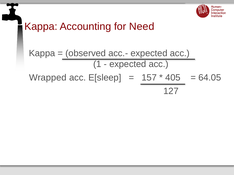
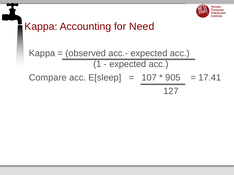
Wrapped: Wrapped -> Compare (48, 78)
157: 157 -> 107 (149, 78)
405: 405 -> 905 (173, 78)
64.05: 64.05 -> 17.41 (210, 78)
